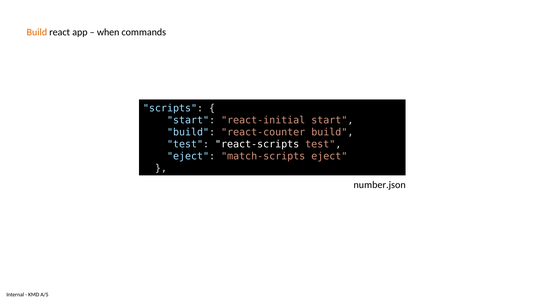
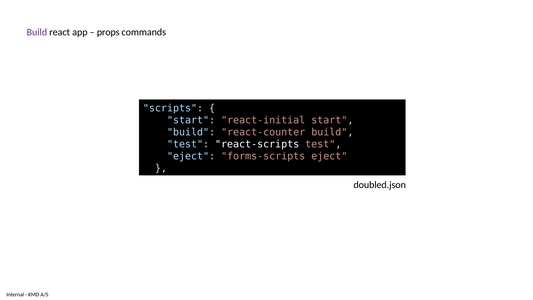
Build colour: orange -> purple (37, 32)
when: when -> props (108, 32)
match-scripts: match-scripts -> forms-scripts (263, 156)
number.json: number.json -> doubled.json (380, 185)
